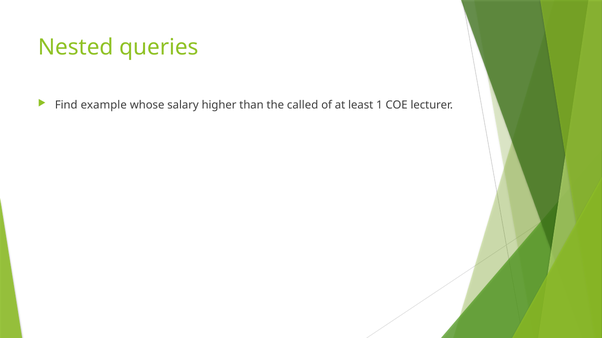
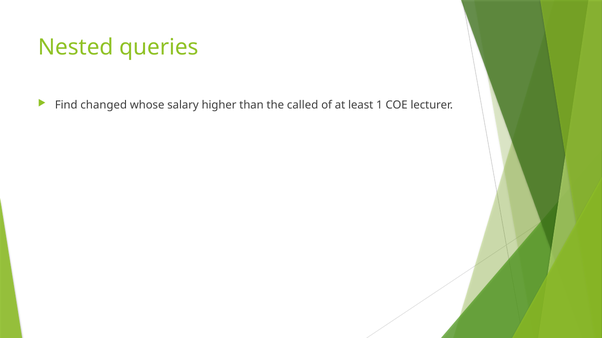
example: example -> changed (104, 105)
